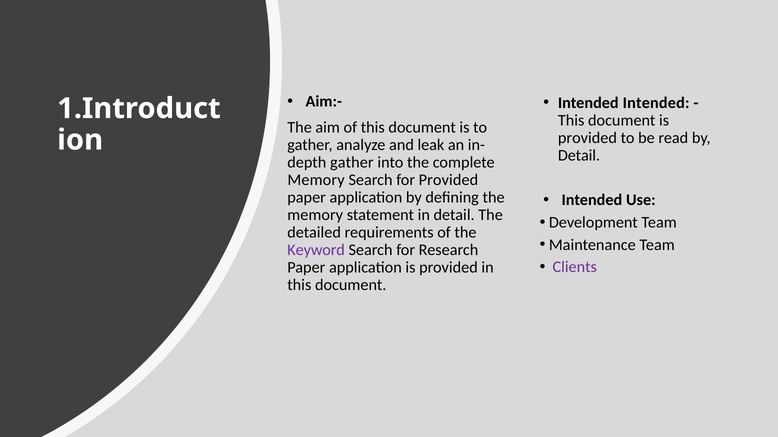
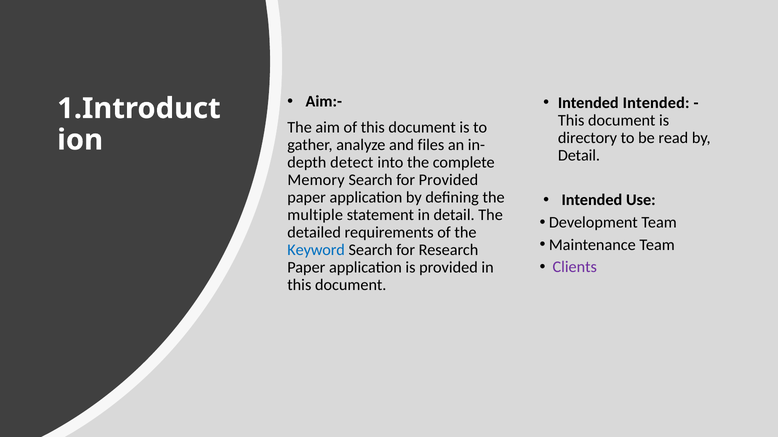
provided: provided -> directory (587, 138)
leak: leak -> files (431, 145)
gather: gather -> detect (352, 162)
memory: memory -> multiple (315, 215)
Keyword colour: purple -> blue (316, 250)
